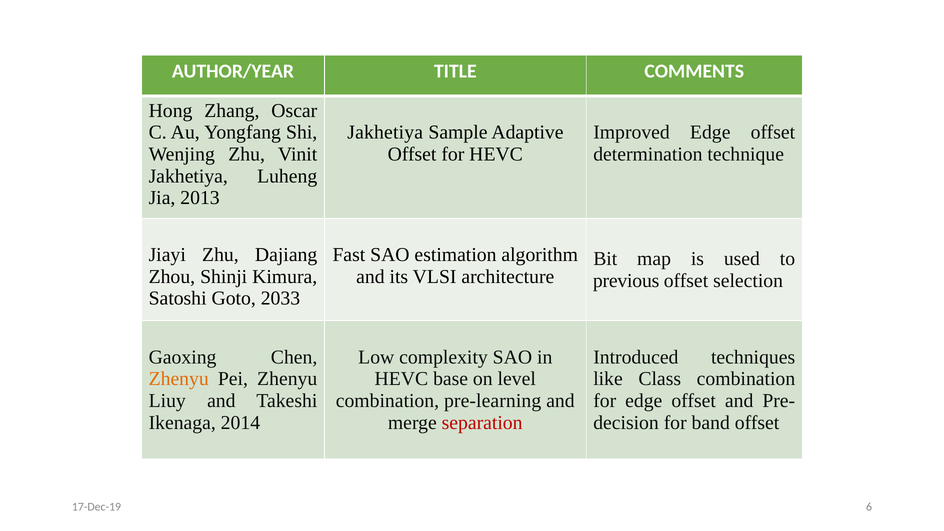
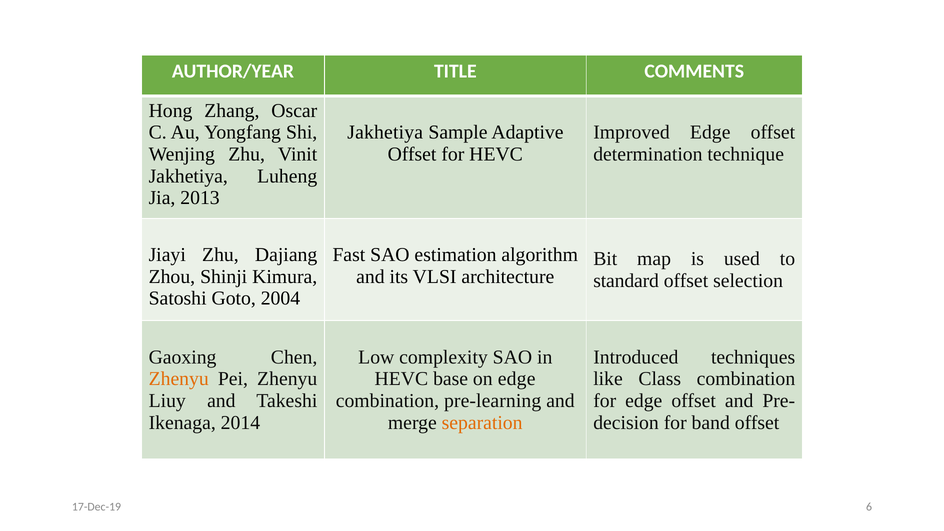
previous: previous -> standard (626, 281)
2033: 2033 -> 2004 (280, 298)
on level: level -> edge (517, 379)
separation colour: red -> orange (482, 423)
